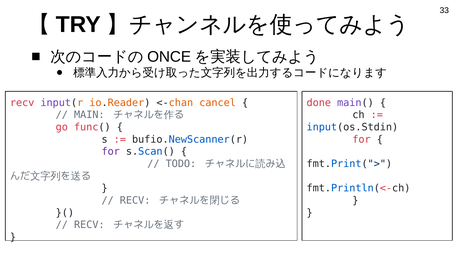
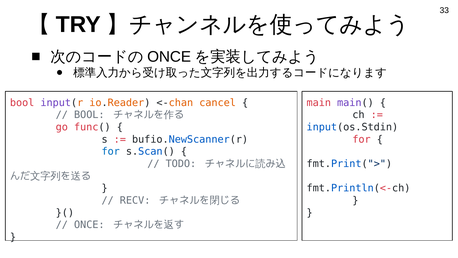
recv: recv -> bool (22, 103)
done: done -> main (319, 103)
MAIN: MAIN -> BOOL (89, 115)
for colour: purple -> blue (111, 151)
RECV: RECV -> ONCE (89, 225)
